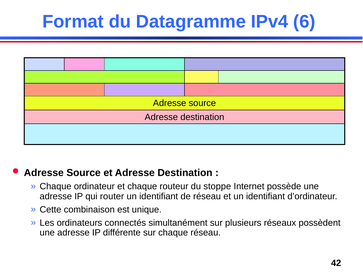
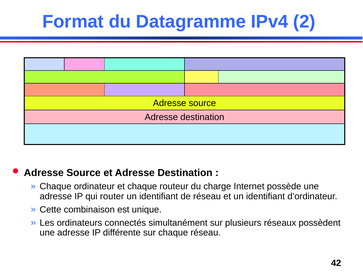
6: 6 -> 2 (304, 22)
stoppe: stoppe -> charge (217, 186)
